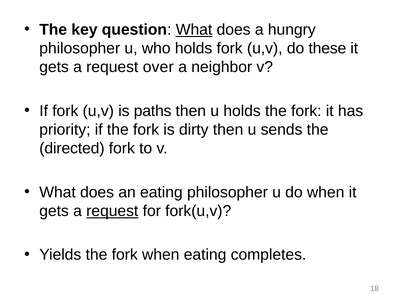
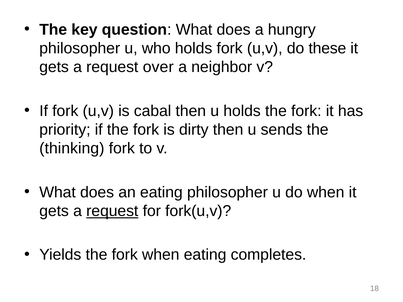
What underline: present -> none (194, 30)
paths: paths -> cabal (153, 111)
directed: directed -> thinking (72, 149)
